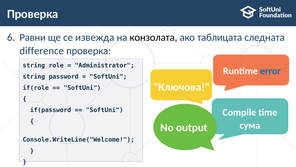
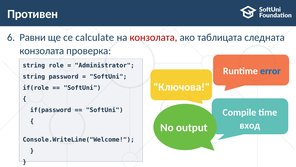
Проверка: Проверка -> Противен (33, 14)
извежда: извежда -> calculate (95, 37)
конзолата colour: black -> red (153, 37)
difference: difference -> конзолата (42, 51)
сума: сума -> вход (250, 125)
